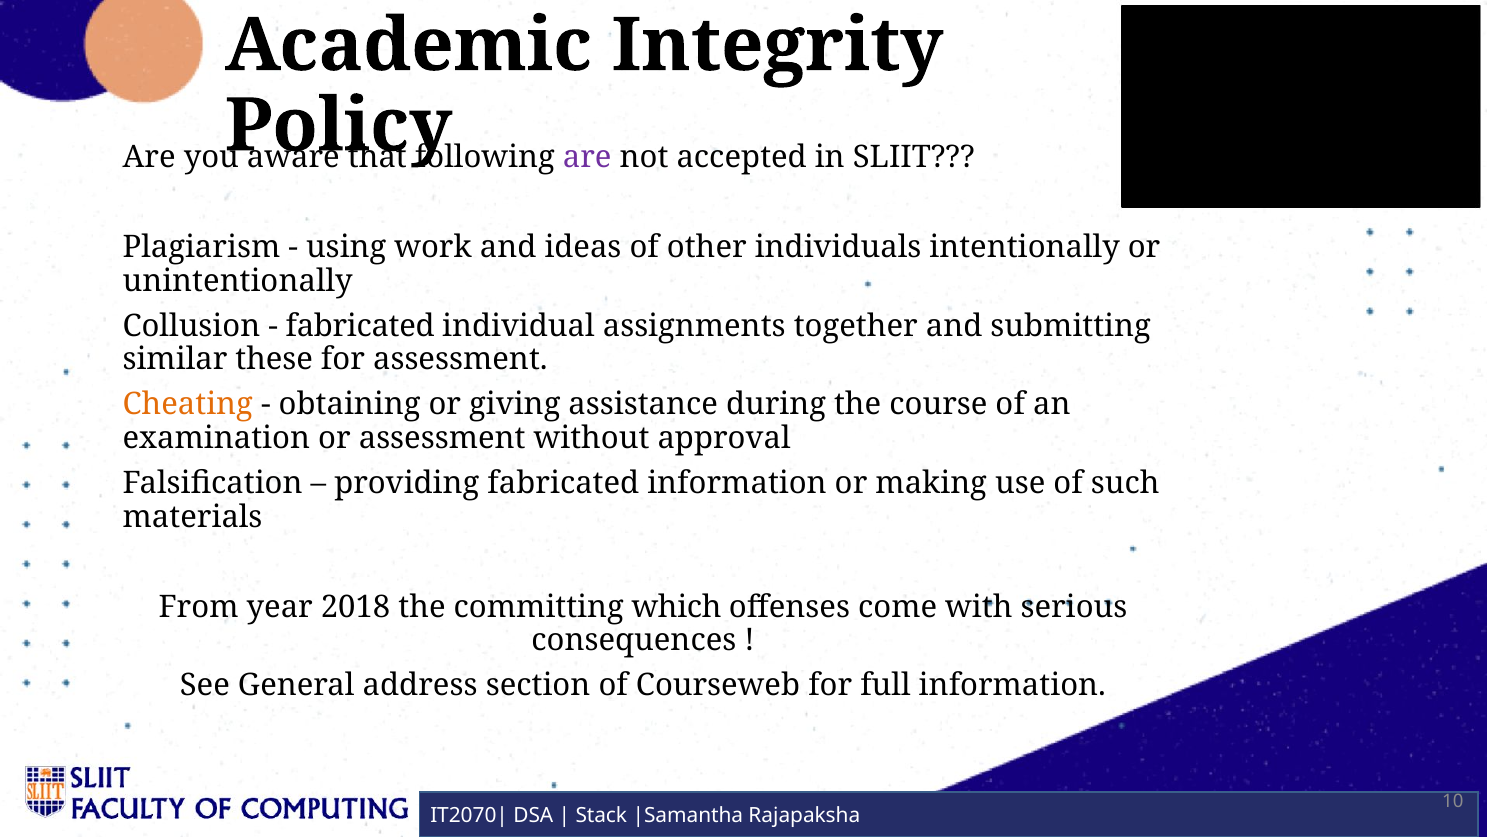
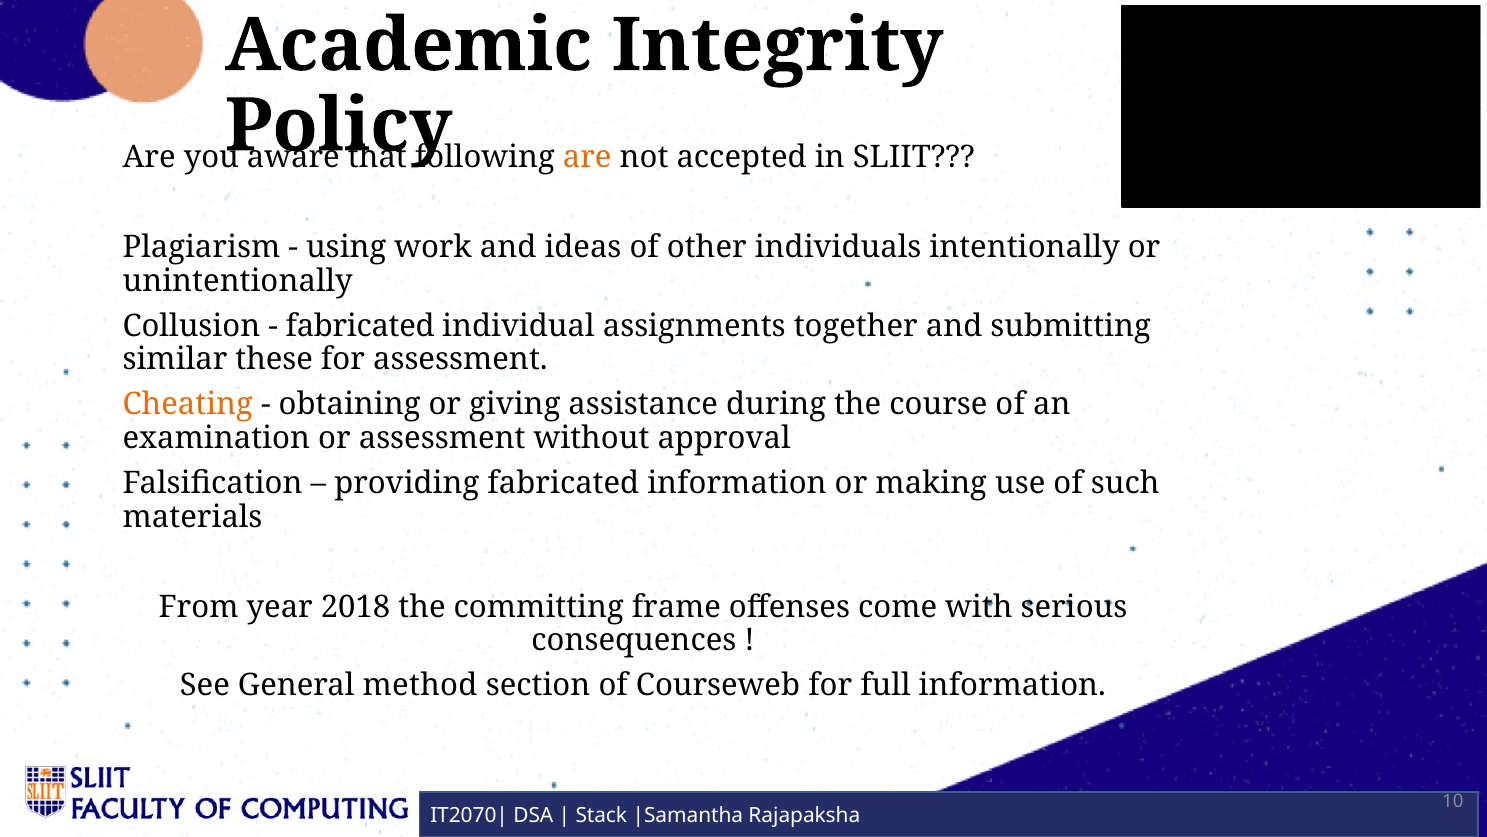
are colour: purple -> orange (587, 157)
which: which -> frame (676, 607)
address: address -> method (420, 685)
